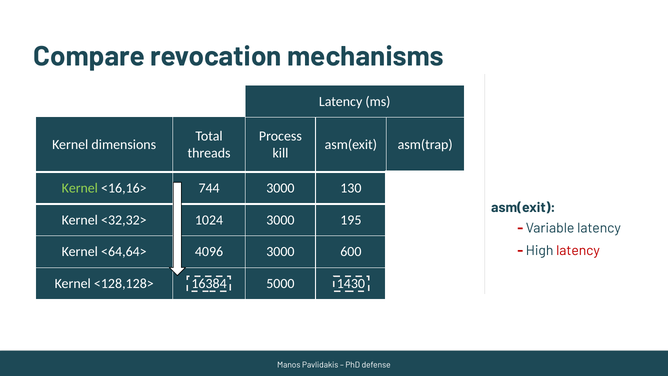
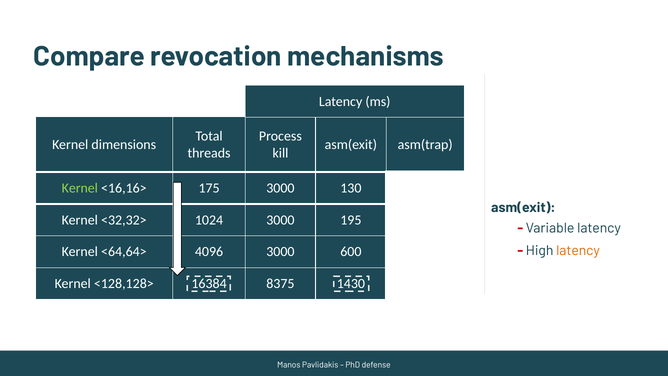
744: 744 -> 175 (209, 188)
latency colour: red -> orange (578, 250)
5000: 5000 -> 8375 (280, 283)
